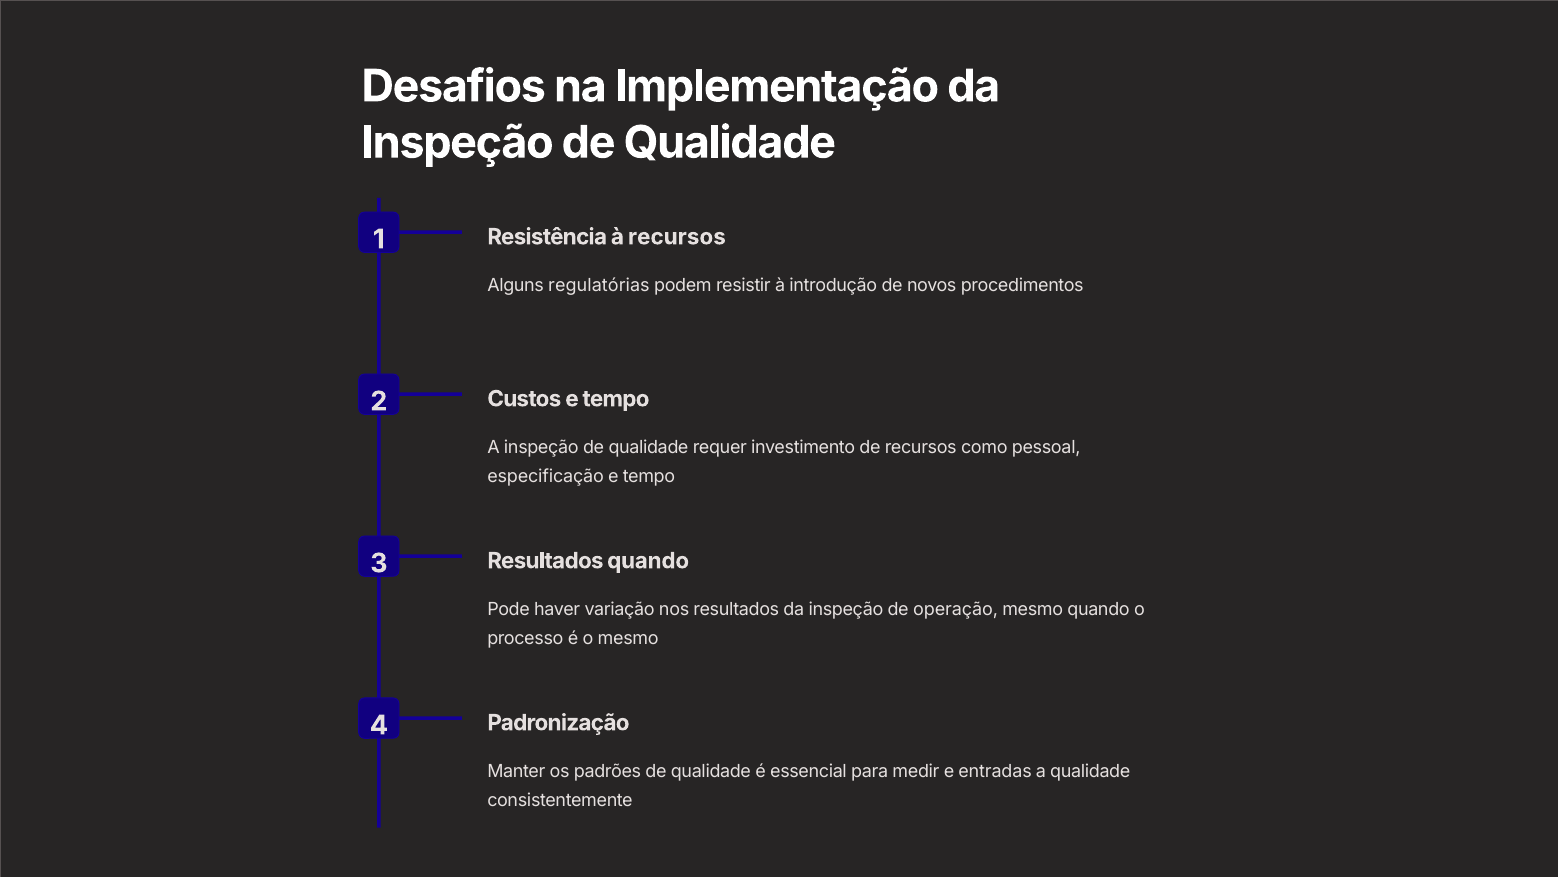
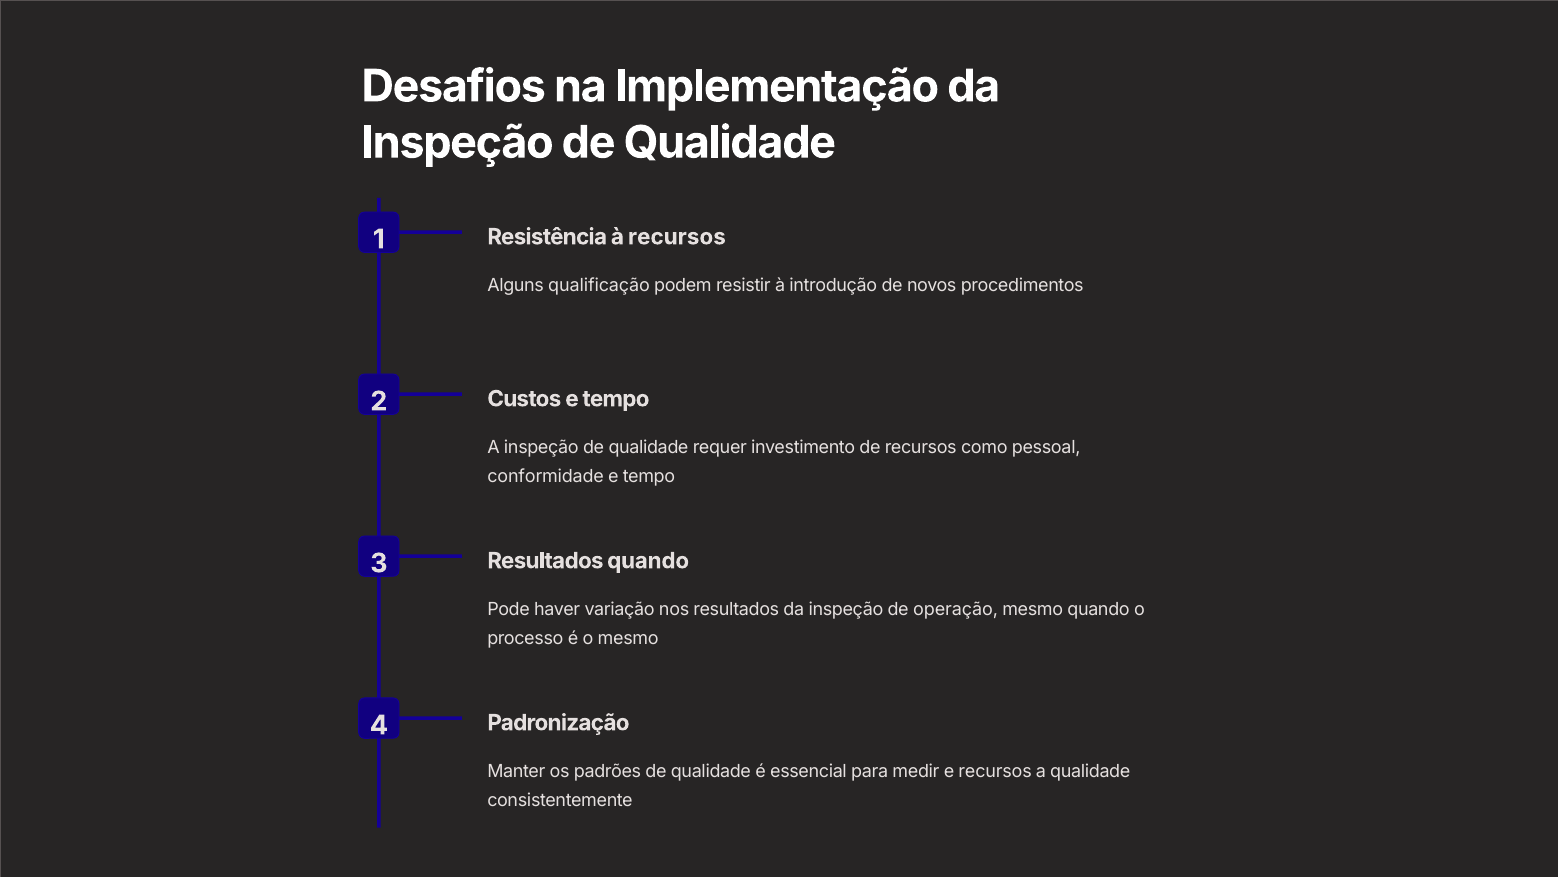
regulatórias: regulatórias -> qualificação (599, 286)
especificação: especificação -> conformidade (546, 476)
e entradas: entradas -> recursos (995, 771)
